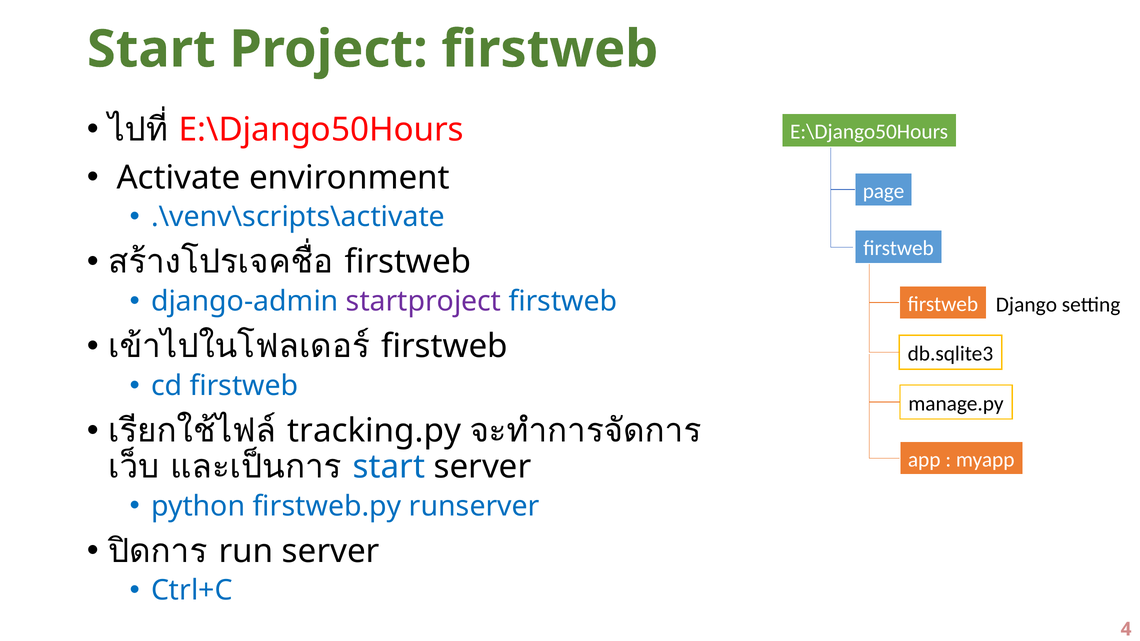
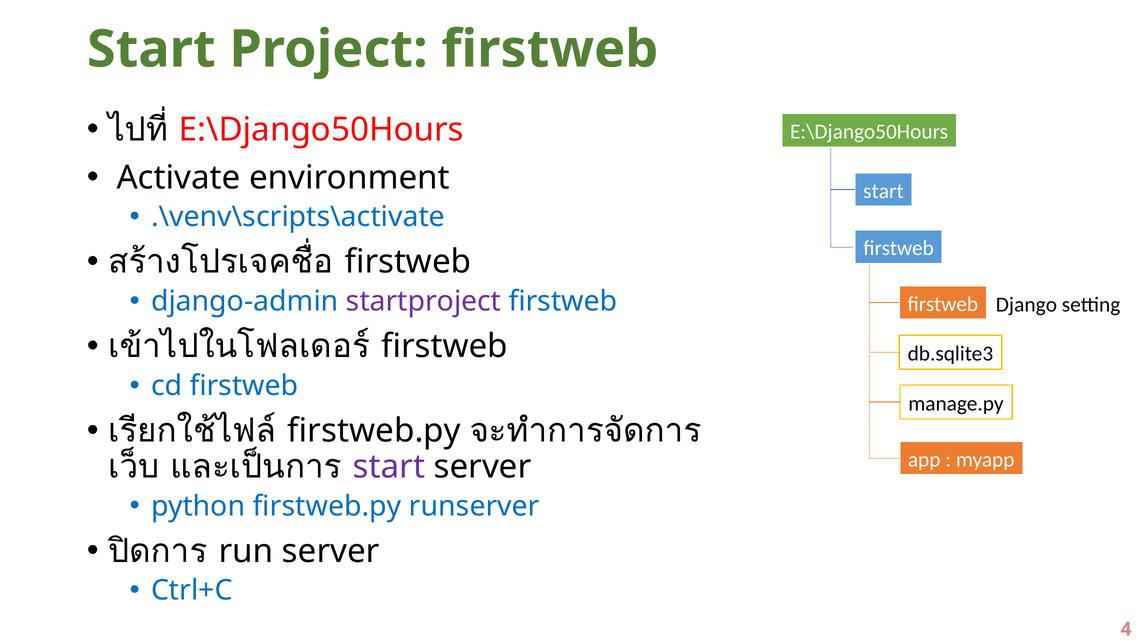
page: page -> start (883, 191)
tracking.py: tracking.py -> firstweb.py (374, 431)
start colour: blue -> purple (389, 467)
